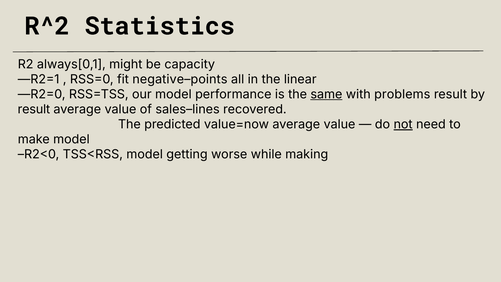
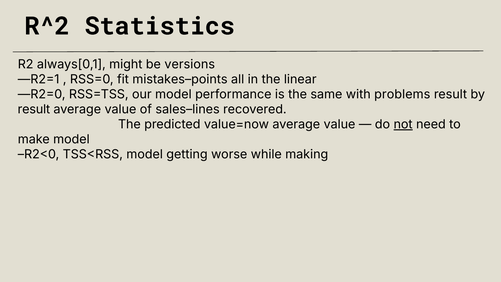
capacity: capacity -> versions (190, 64)
negative–points: negative–points -> mistakes–points (180, 79)
same underline: present -> none (326, 94)
